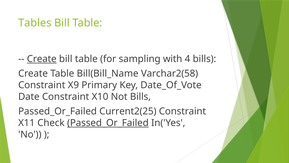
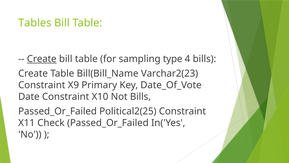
with: with -> type (173, 59)
Varchar2(58: Varchar2(58 -> Varchar2(23 (170, 73)
Current2(25: Current2(25 -> Political2(25 (128, 111)
Passed_Or_Failed underline: present -> none (108, 123)
